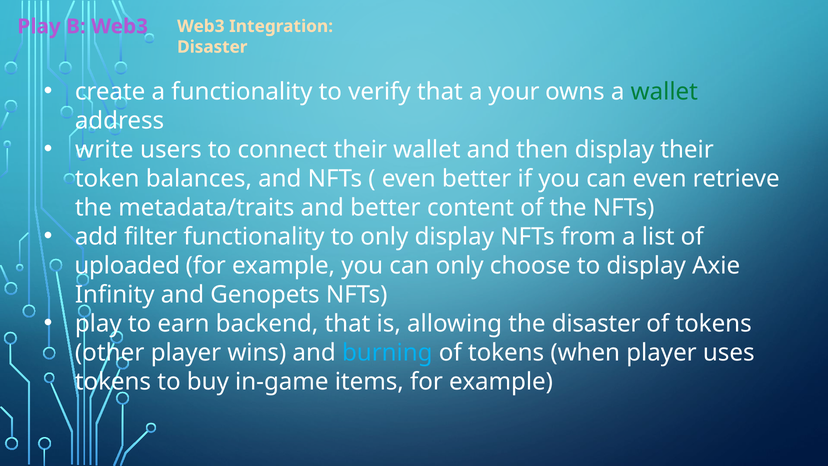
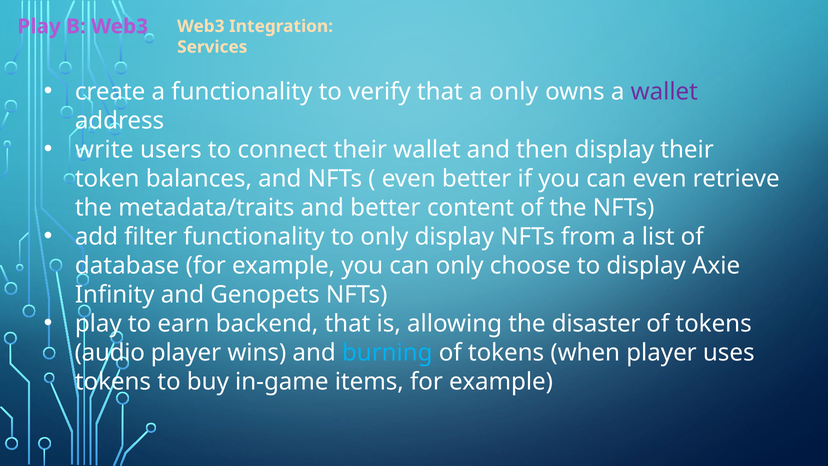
Disaster: Disaster -> Services (212, 47)
a your: your -> only (514, 92)
wallet colour: green -> purple (664, 92)
uploaded: uploaded -> database (127, 266)
other: other -> audio (110, 353)
